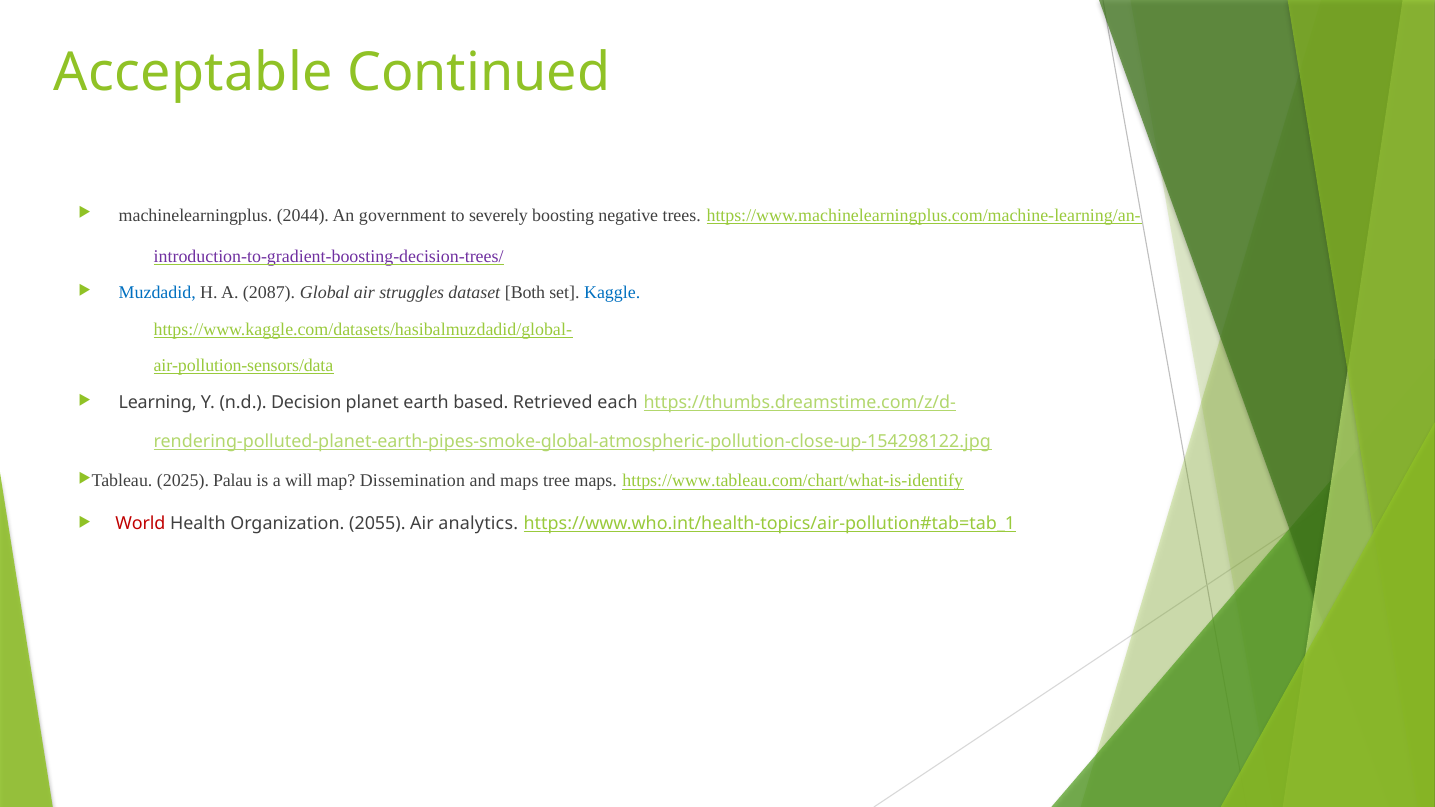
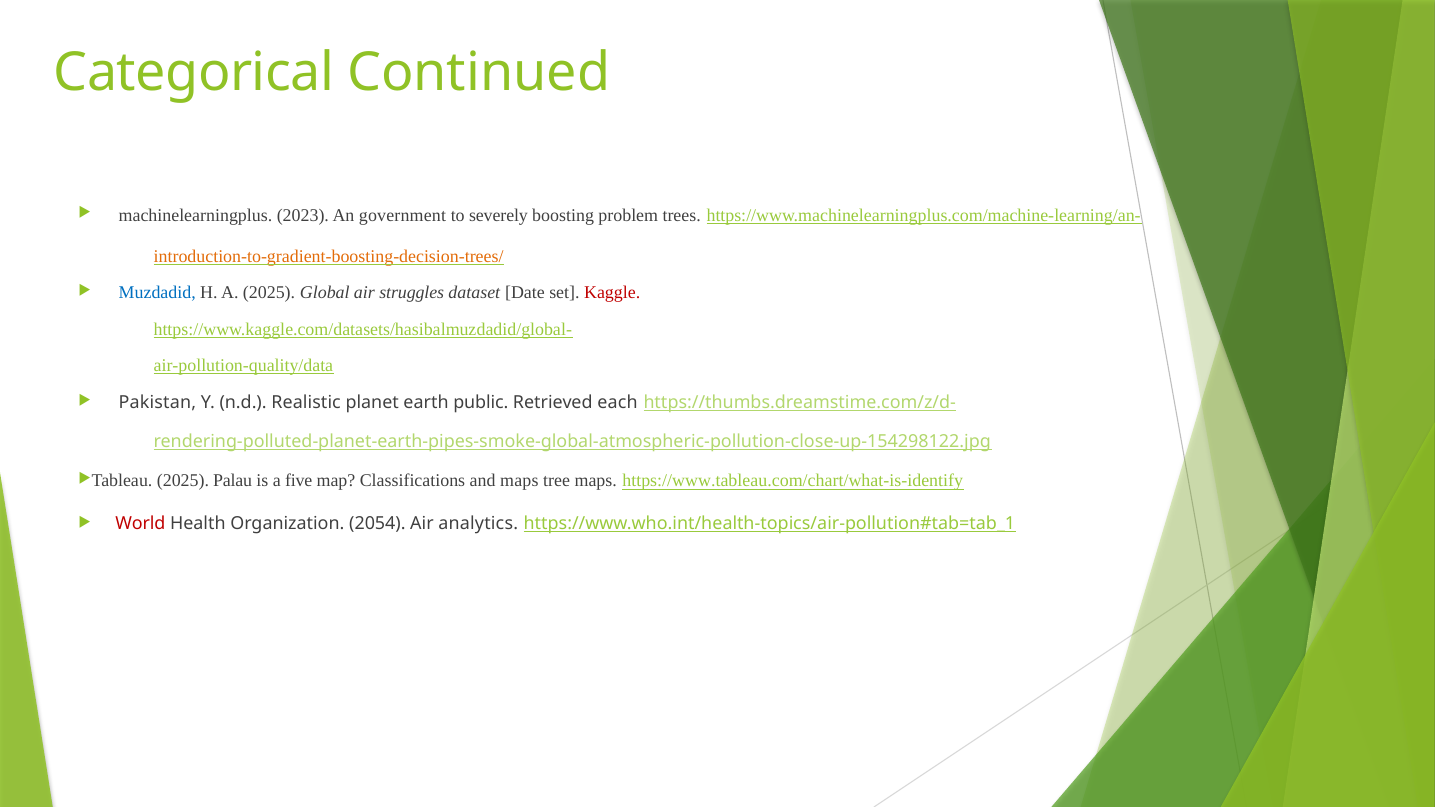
Acceptable: Acceptable -> Categorical (194, 73)
2044: 2044 -> 2023 (303, 215)
negative: negative -> problem (628, 215)
introduction-to-gradient-boosting-decision-trees/ colour: purple -> orange (329, 257)
A 2087: 2087 -> 2025 (269, 293)
Both: Both -> Date (525, 293)
Kaggle colour: blue -> red (612, 293)
air-pollution-sensors/data: air-pollution-sensors/data -> air-pollution-quality/data (243, 366)
Learning: Learning -> Pakistan (157, 402)
Decision: Decision -> Realistic (306, 402)
based: based -> public (481, 402)
will: will -> five (299, 481)
Dissemination: Dissemination -> Classifications (413, 481)
2055: 2055 -> 2054 (377, 524)
